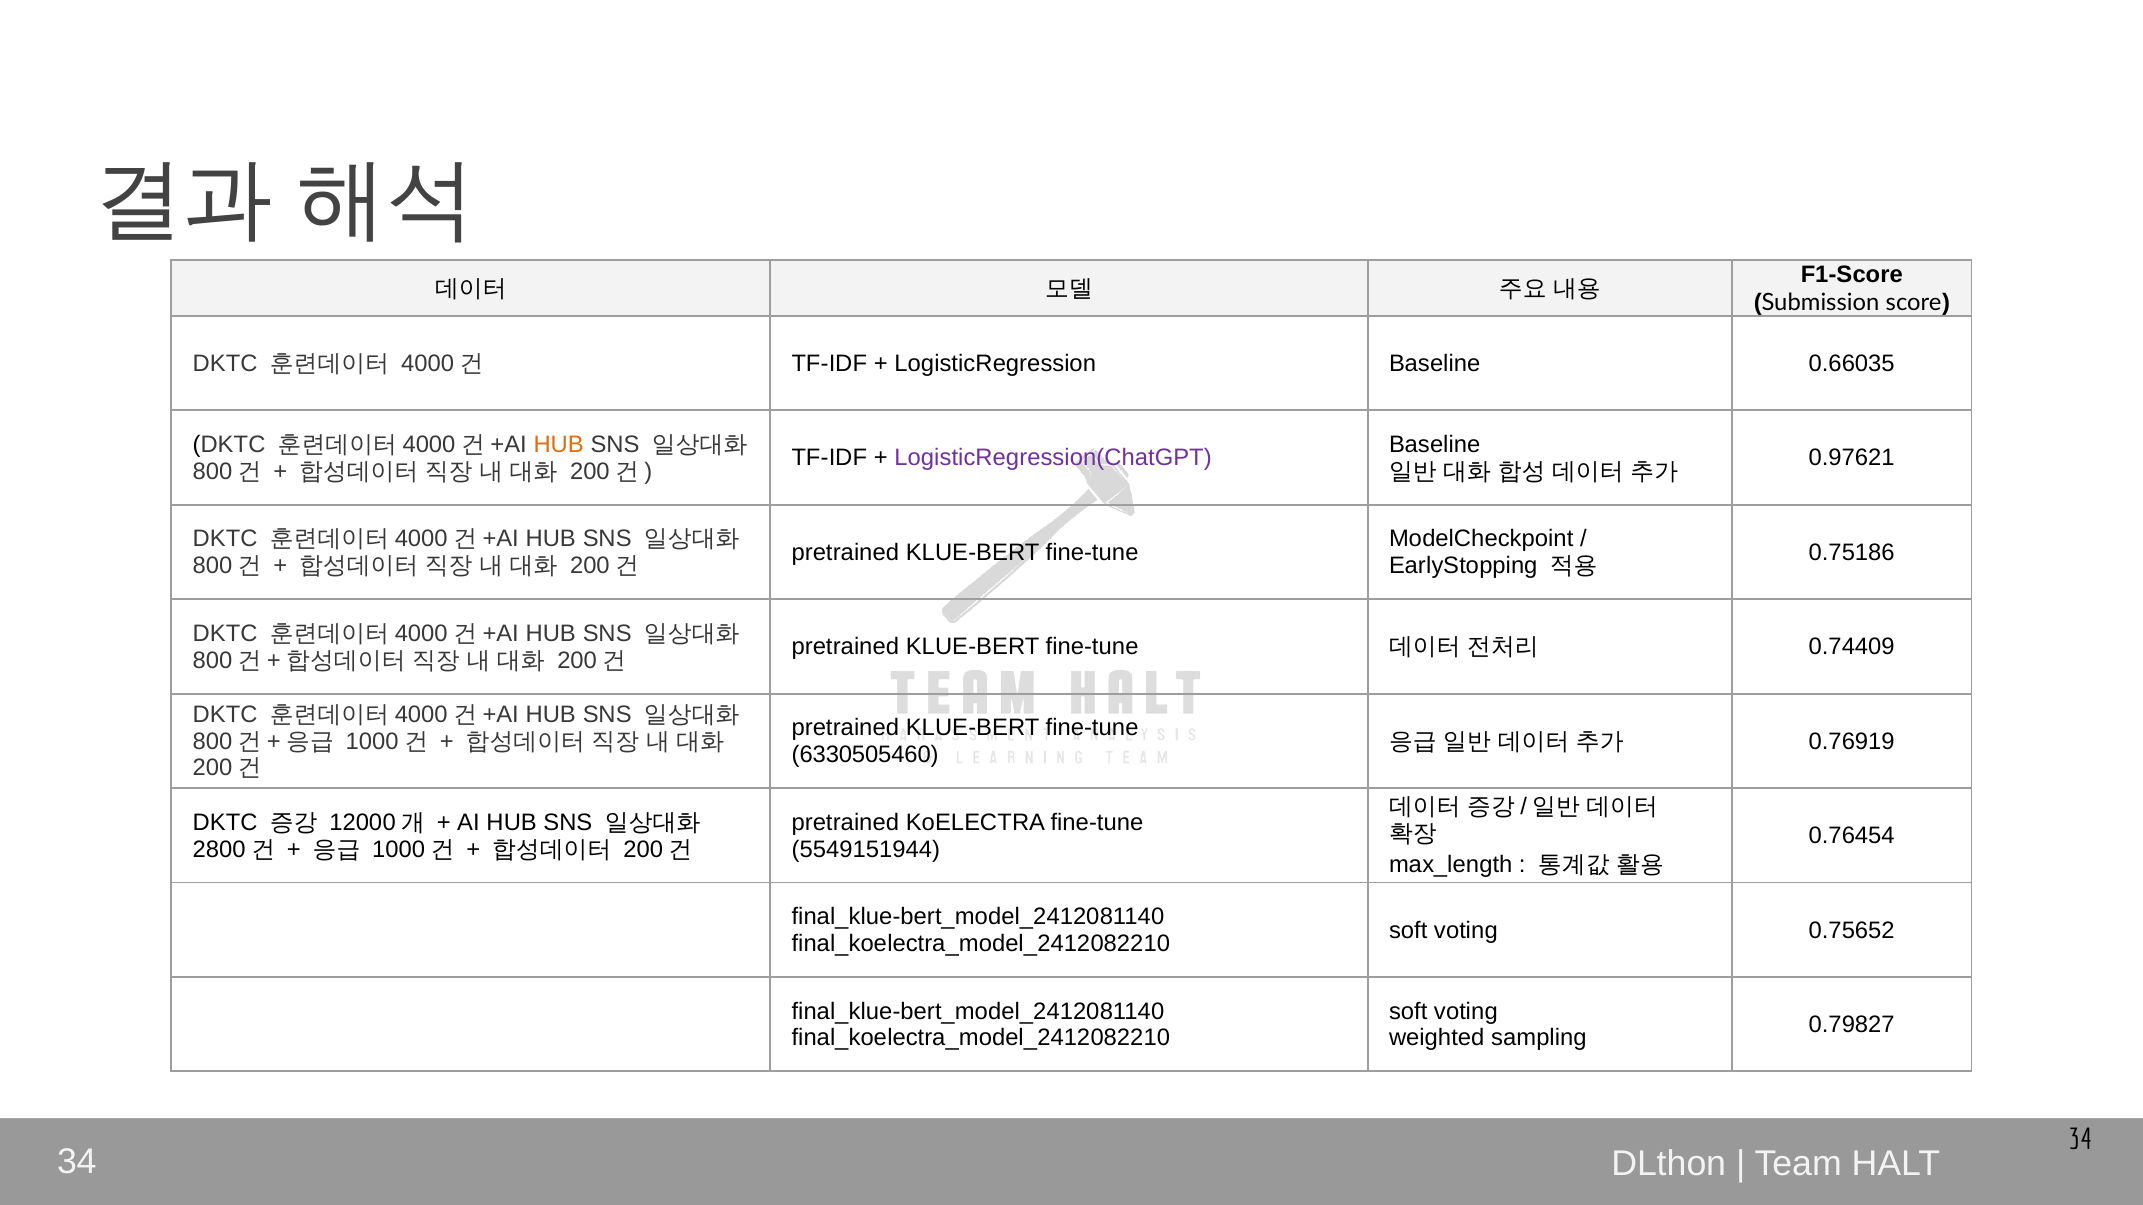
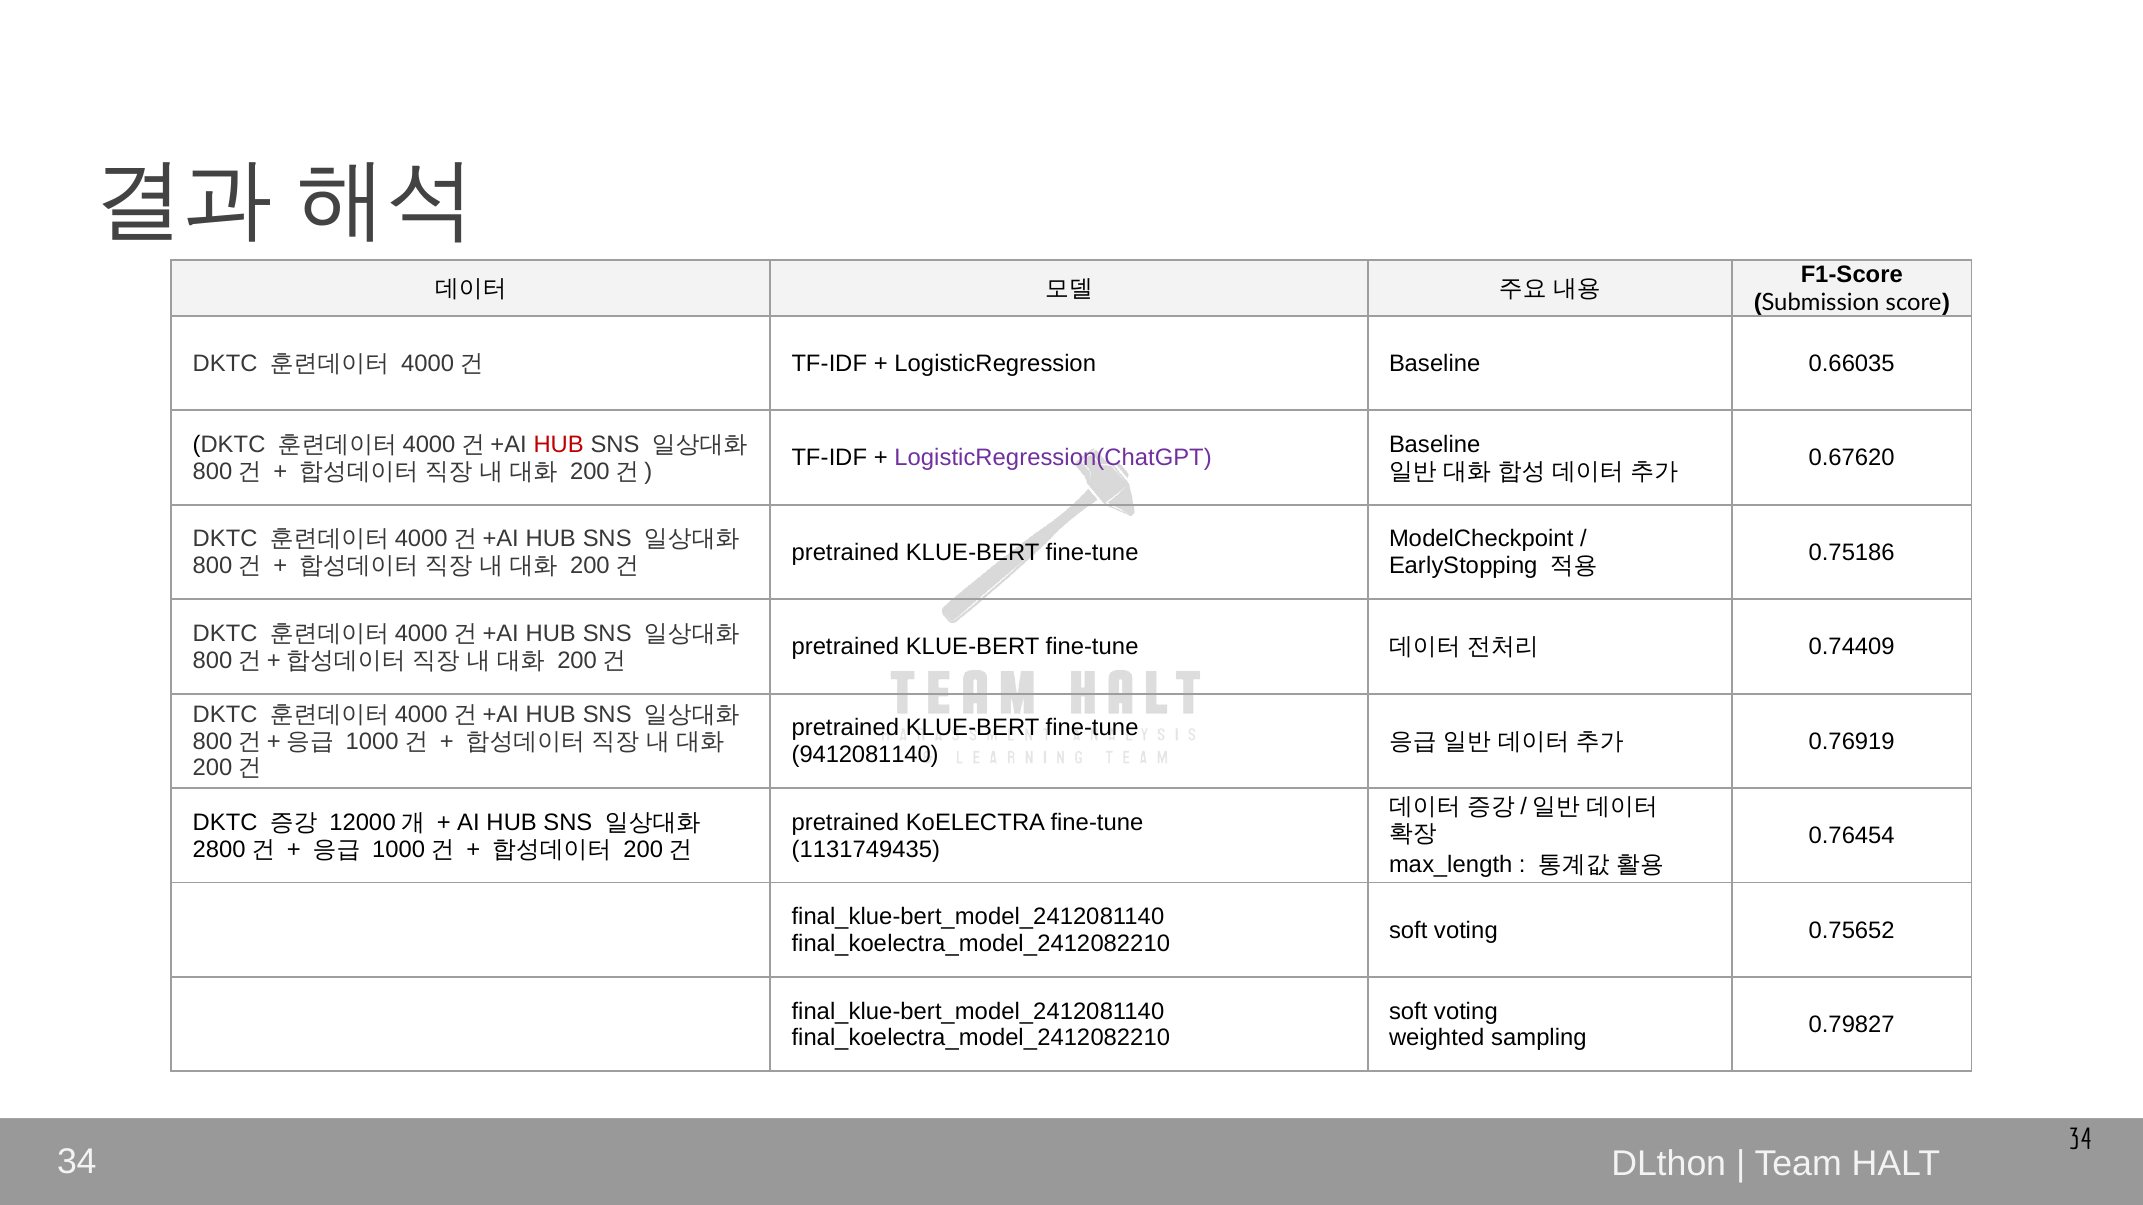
HUB colour: orange -> red (559, 445)
0.97621: 0.97621 -> 0.67620 (1852, 458)
6330505460: 6330505460 -> 9412081140 (865, 755)
5549151944: 5549151944 -> 1131749435 (866, 850)
